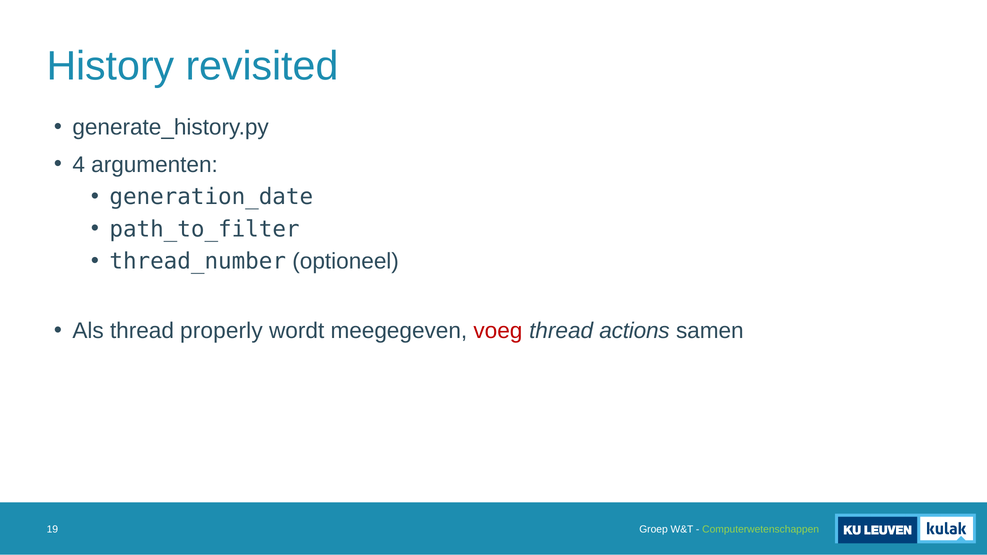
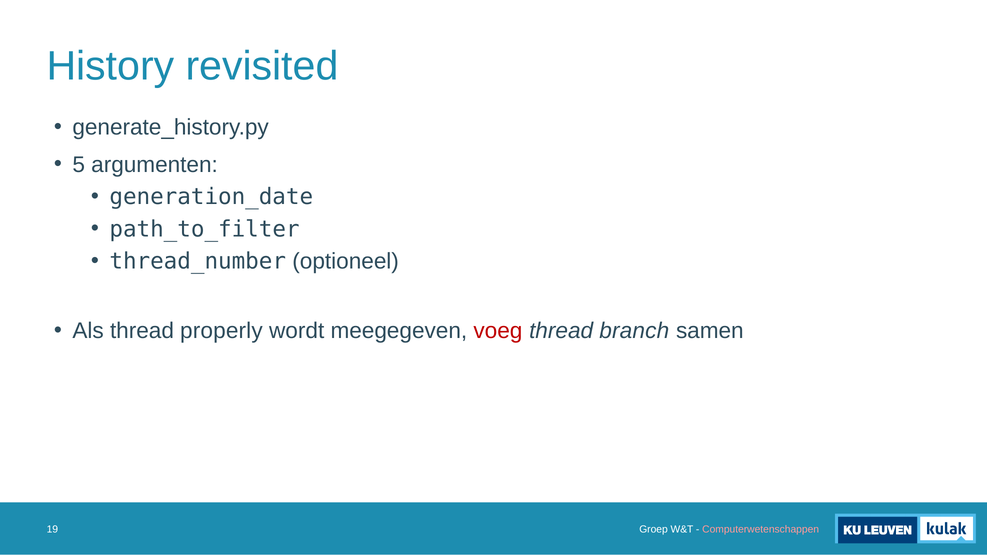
4: 4 -> 5 (79, 165)
actions: actions -> branch (634, 331)
Computerwetenschappen colour: light green -> pink (761, 529)
